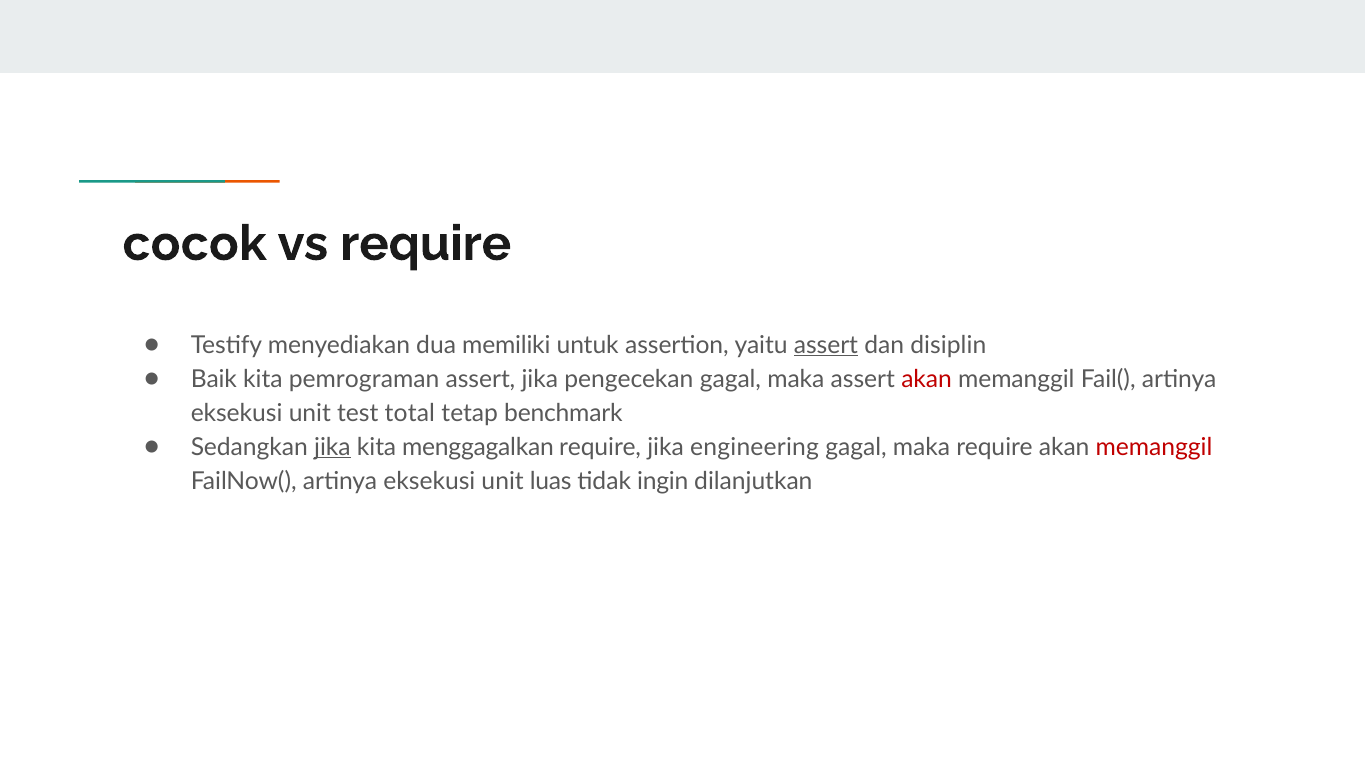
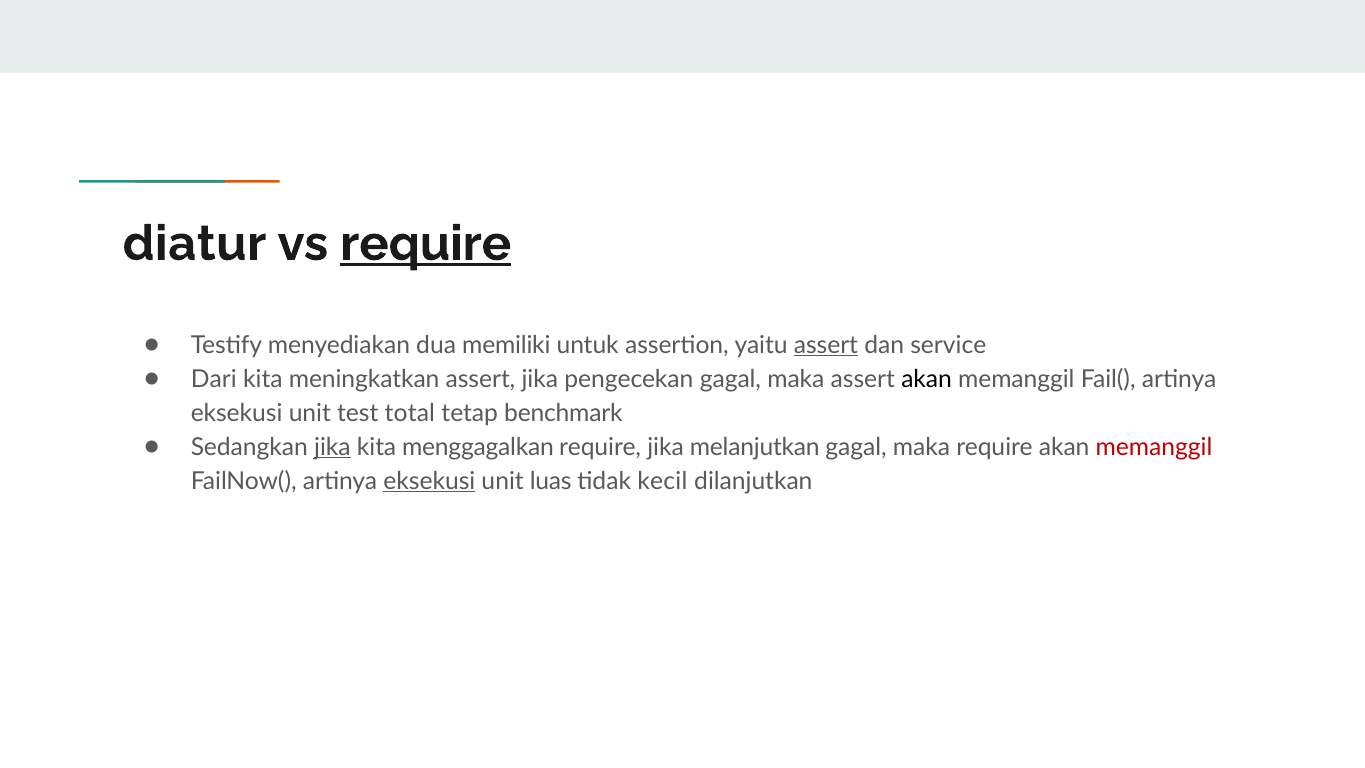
cocok: cocok -> diatur (194, 244)
require underline: none -> present (426, 244)
disiplin: disiplin -> service (948, 345)
Baik: Baik -> Dari (214, 379)
pemrograman: pemrograman -> meningkatkan (364, 379)
akan colour: red -> black (927, 379)
engineering: engineering -> melanjutkan (755, 447)
eksekusi underline: none -> present (429, 481)
ingin: ingin -> kecil (662, 481)
